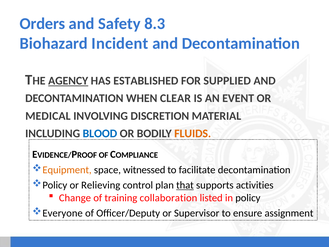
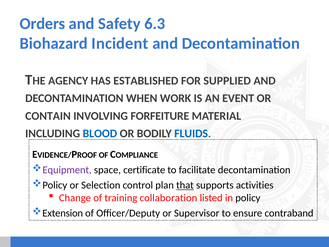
8.3: 8.3 -> 6.3 (155, 24)
AGENCY underline: present -> none (68, 81)
CLEAR: CLEAR -> WORK (176, 98)
MEDICAL: MEDICAL -> CONTAIN (48, 116)
DISCRETION: DISCRETION -> FORFEITURE (160, 116)
FLUIDS colour: orange -> blue (193, 133)
Equipment colour: orange -> purple (67, 170)
witnessed: witnessed -> certificate (144, 170)
Relieving: Relieving -> Selection (101, 185)
Everyone: Everyone -> Extension (63, 213)
assignment: assignment -> contraband (289, 213)
